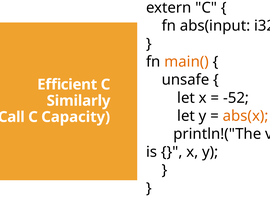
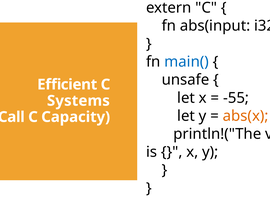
main( colour: orange -> blue (187, 62)
-52: -52 -> -55 (236, 98)
Similarly: Similarly -> Systems (78, 101)
